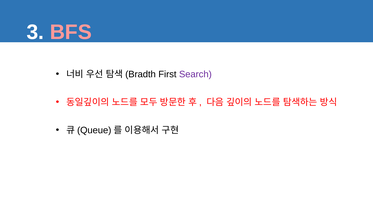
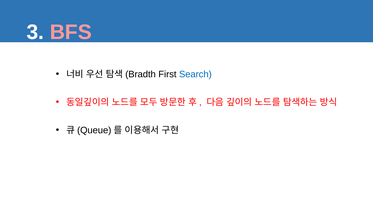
Search colour: purple -> blue (195, 74)
